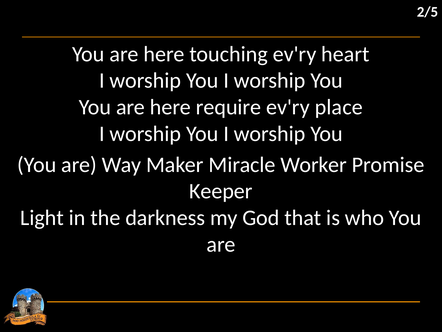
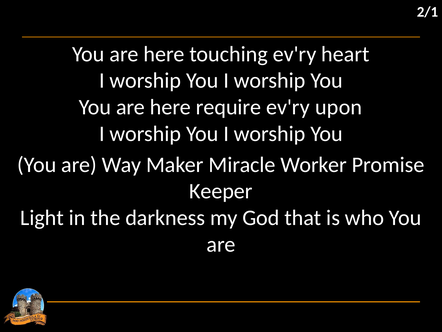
2/5: 2/5 -> 2/1 (427, 12)
place: place -> upon (339, 107)
